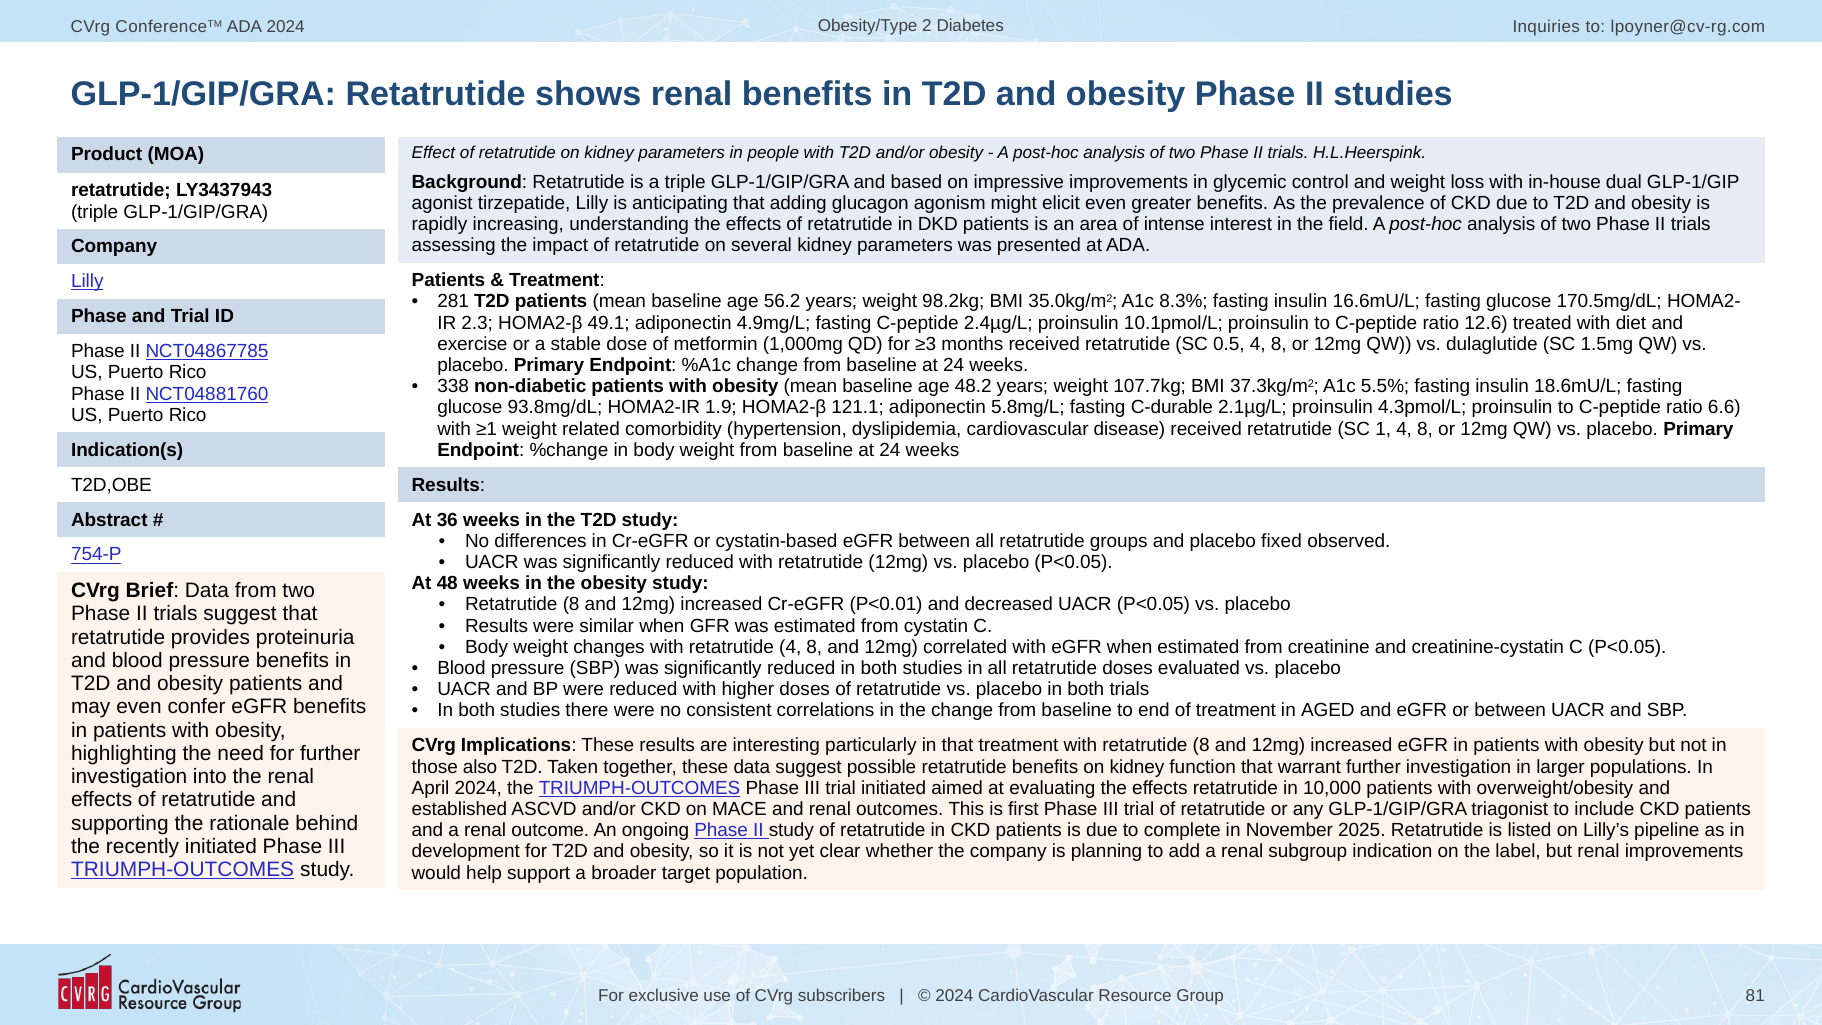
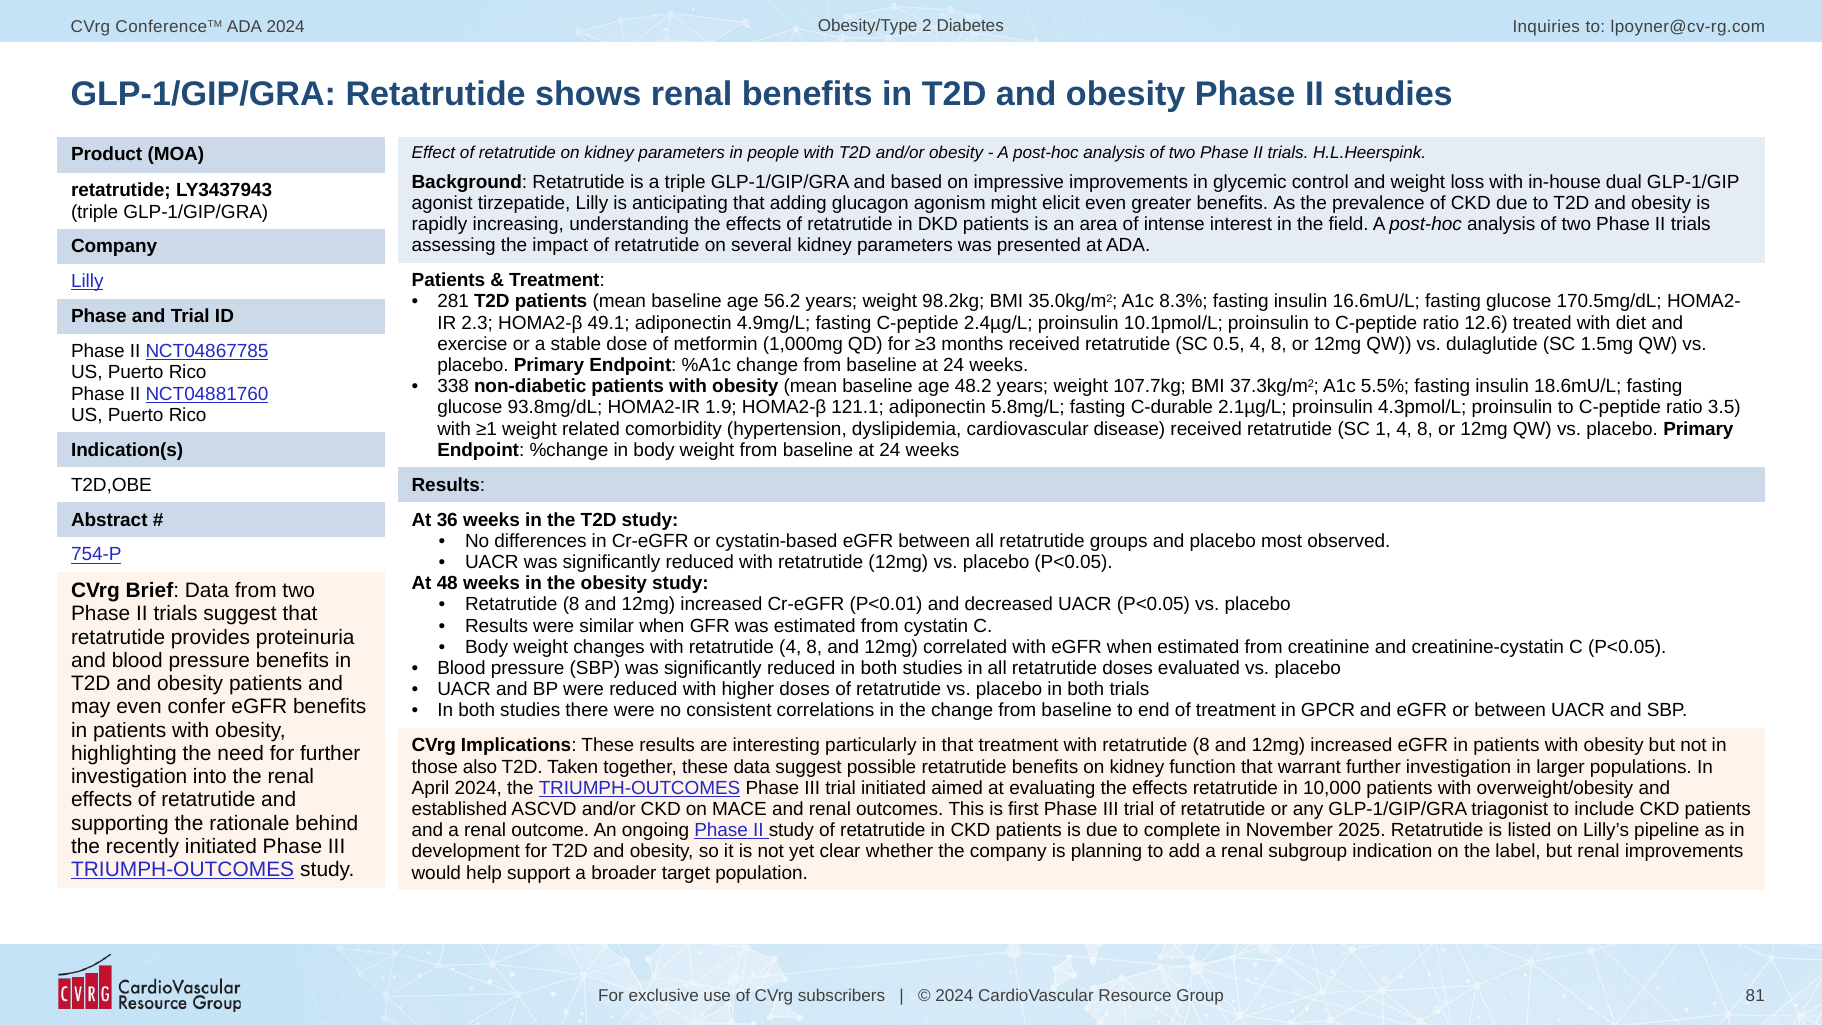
6.6: 6.6 -> 3.5 (1724, 408)
fixed: fixed -> most (1282, 541)
AGED: AGED -> GPCR (1328, 711)
